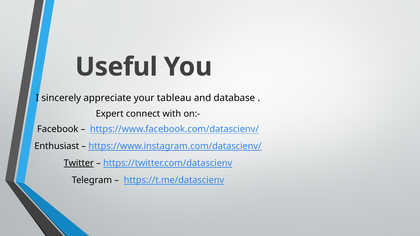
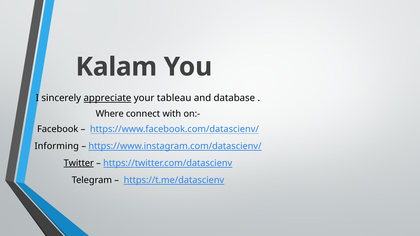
Useful: Useful -> Kalam (116, 67)
appreciate underline: none -> present (107, 98)
Expert: Expert -> Where (110, 114)
Enthusiast: Enthusiast -> Informing (57, 146)
